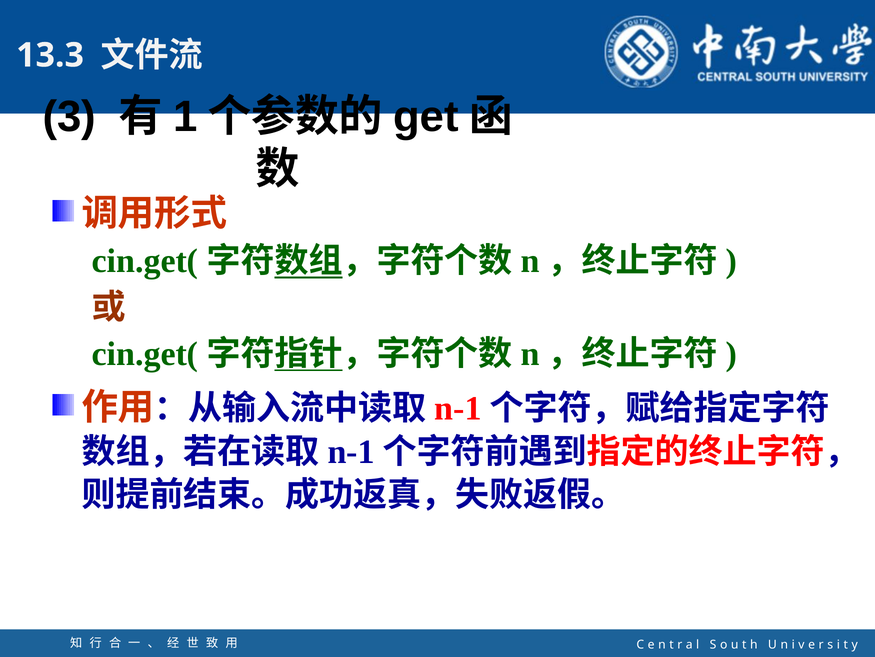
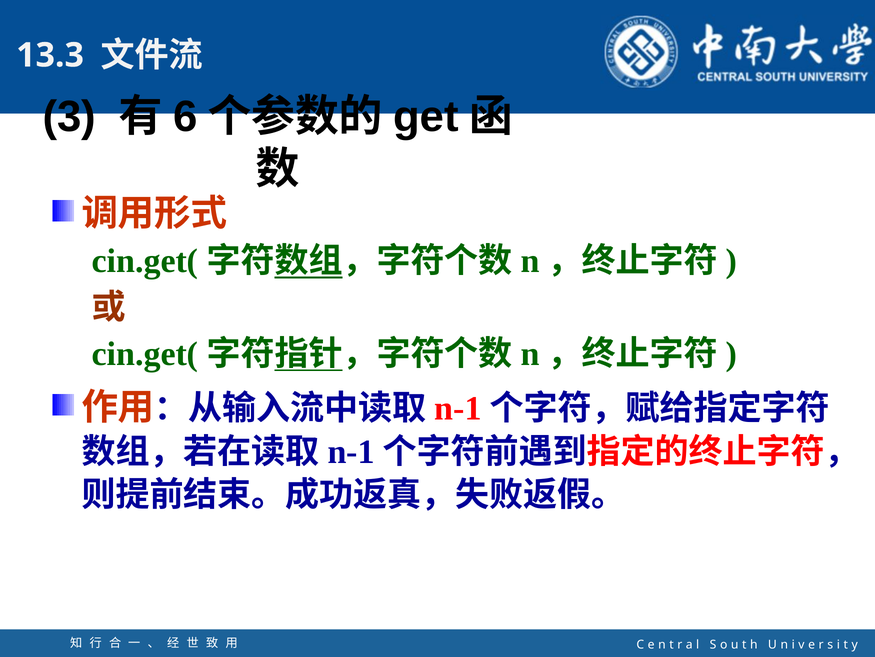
1: 1 -> 6 (185, 117)
